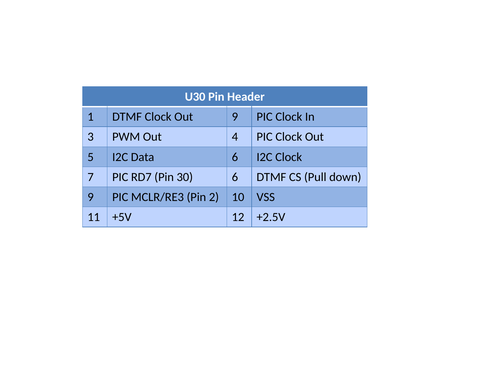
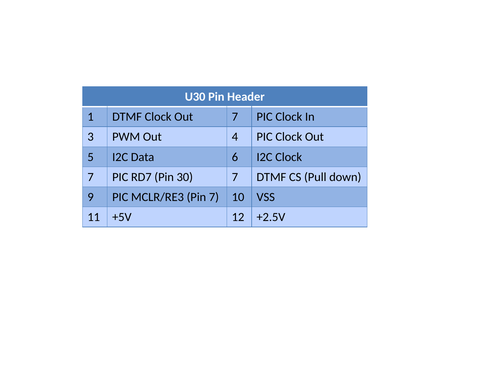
Out 9: 9 -> 7 (235, 117)
30 6: 6 -> 7 (235, 177)
Pin 2: 2 -> 7 (214, 197)
